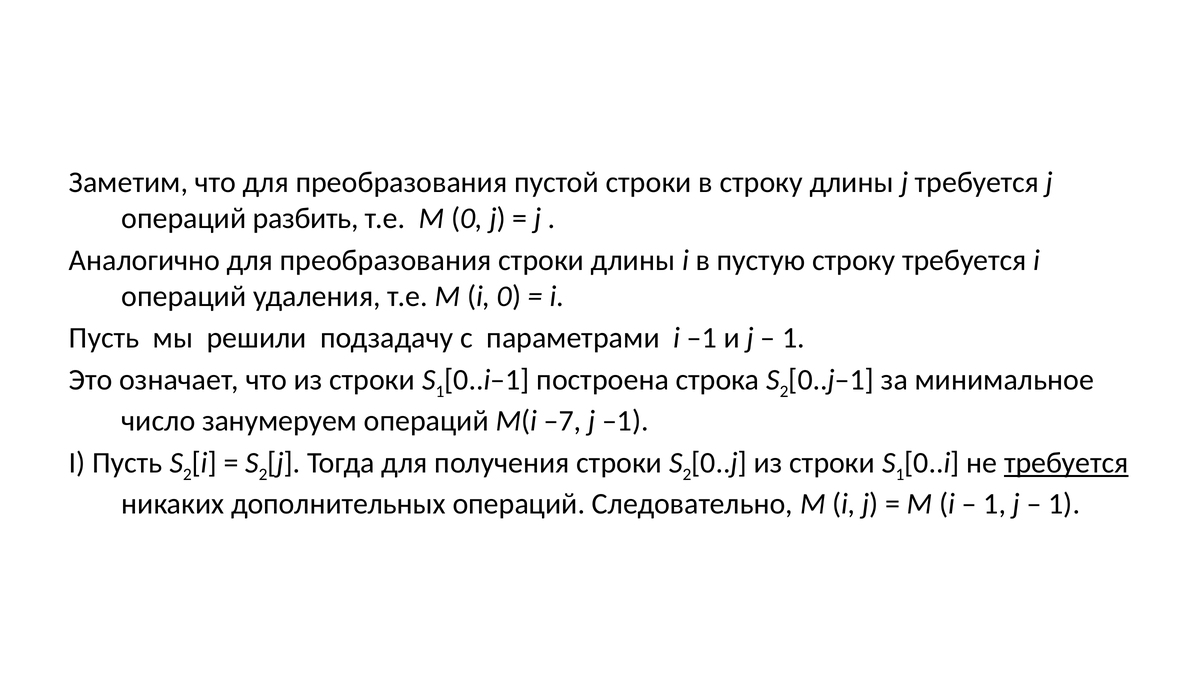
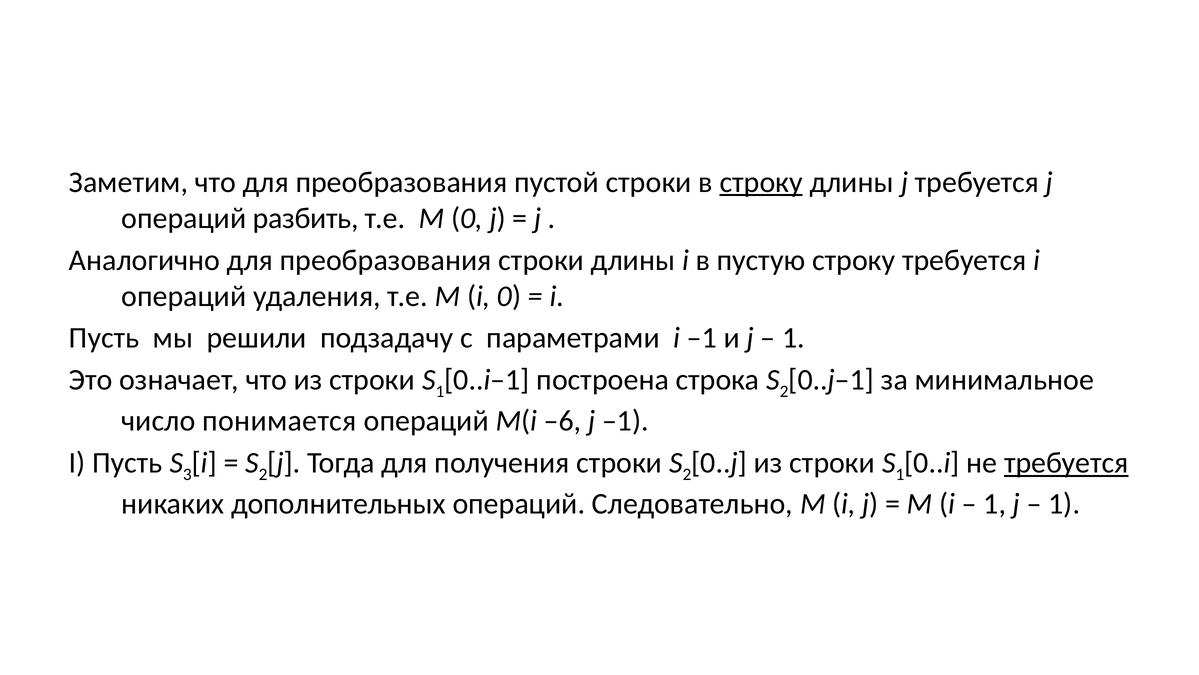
строку underline: none -> present (761, 182)
занумеруем: занумеруем -> понимается (279, 421)
–7: –7 -> –6 (563, 421)
2: 2 -> 3 (187, 474)
